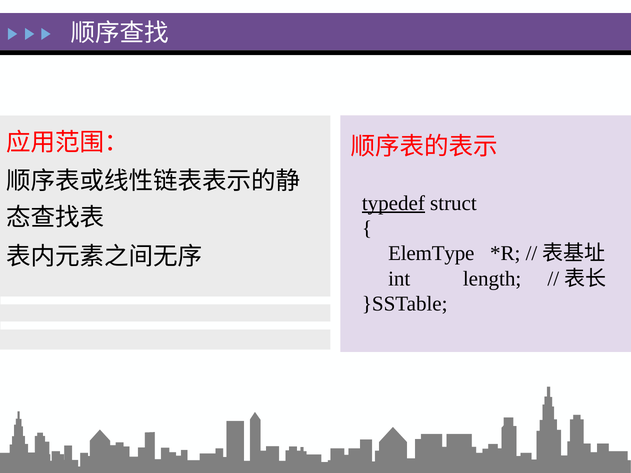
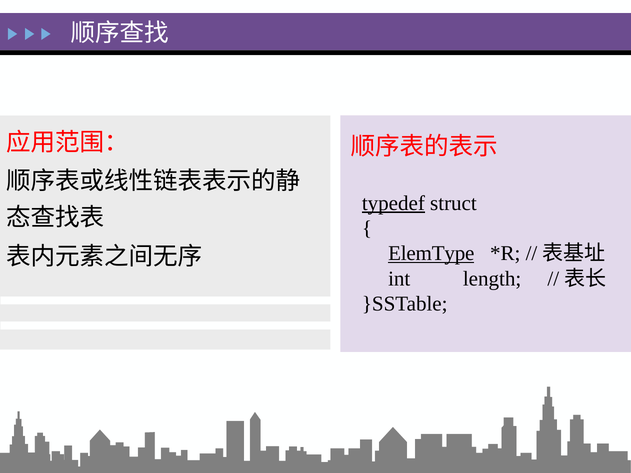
ElemType underline: none -> present (431, 254)
